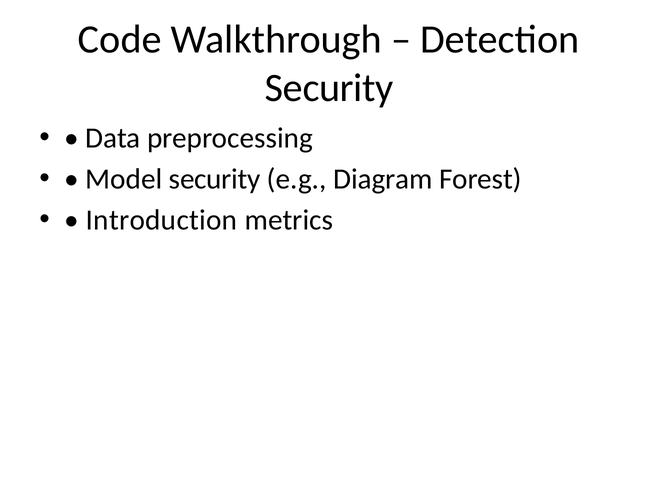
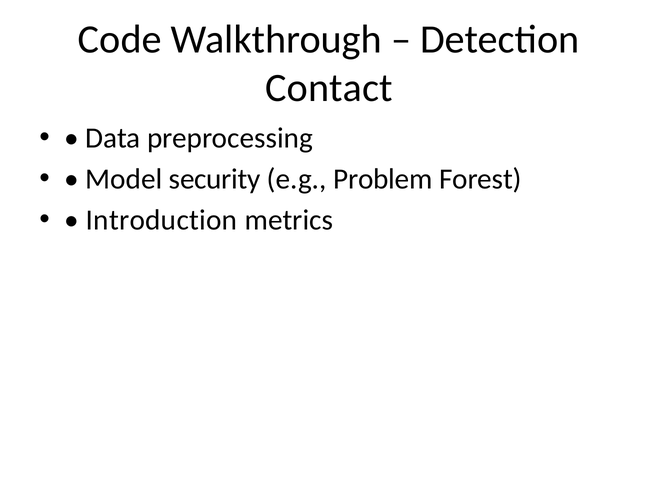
Security: Security -> Contact (329, 88)
Diagram: Diagram -> Problem (383, 179)
